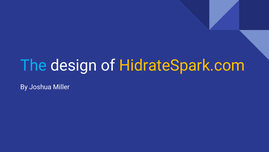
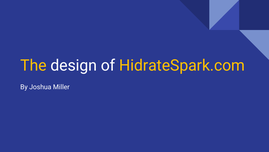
The colour: light blue -> yellow (33, 65)
